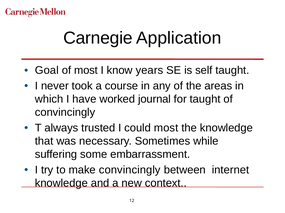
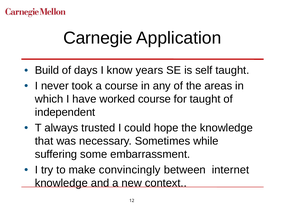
Goal: Goal -> Build (47, 71)
of most: most -> days (86, 71)
worked journal: journal -> course (154, 99)
convincingly: convincingly -> independent (65, 113)
could most: most -> hope (166, 128)
